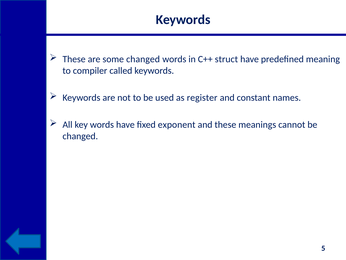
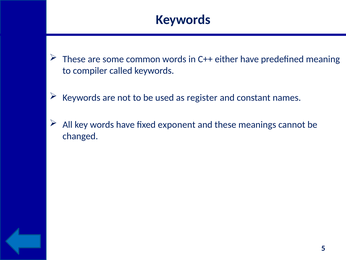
some changed: changed -> common (143, 59)
struct: struct -> either (226, 59)
